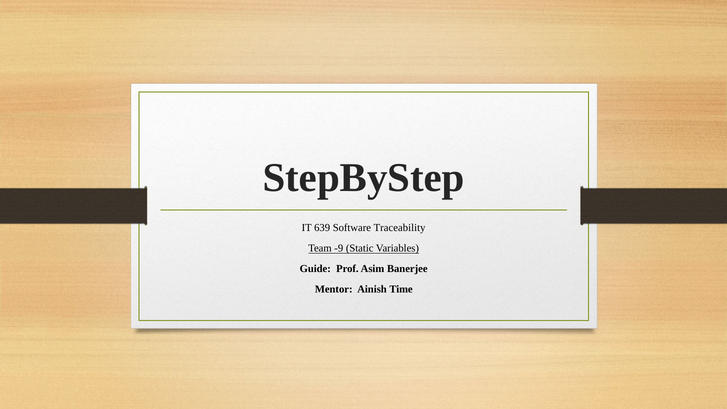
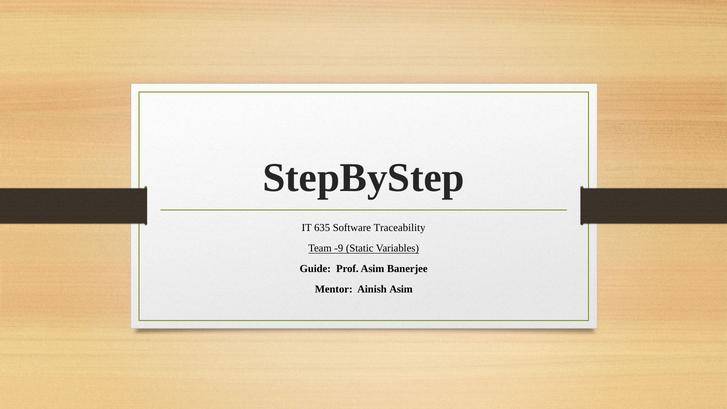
639: 639 -> 635 (322, 228)
Ainish Time: Time -> Asim (401, 289)
